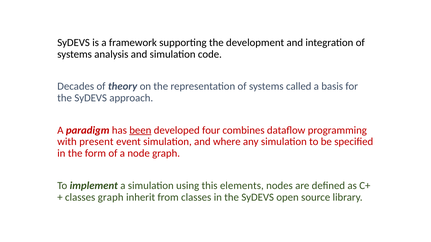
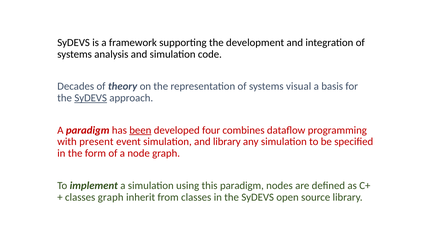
called: called -> visual (299, 86)
SyDEVS underline: none -> present (91, 98)
and where: where -> library (227, 142)
this elements: elements -> paradigm (242, 186)
